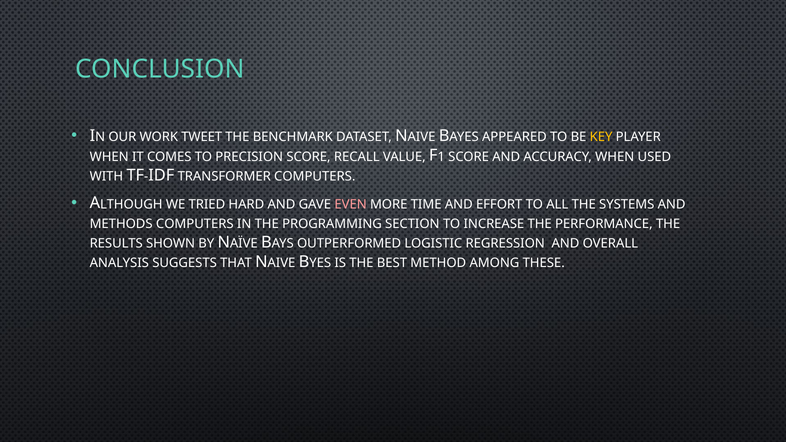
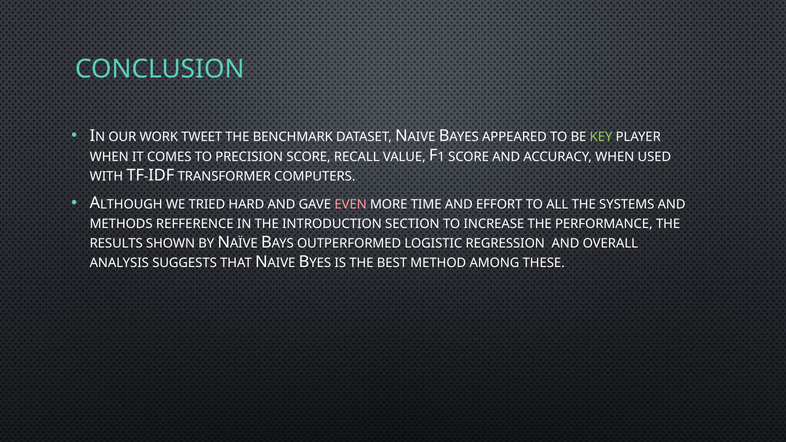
KEY colour: yellow -> light green (601, 137)
METHODS COMPUTERS: COMPUTERS -> REFFERENCE (195, 224)
PROGRAMMING: PROGRAMMING -> INTRODUCTION (332, 224)
